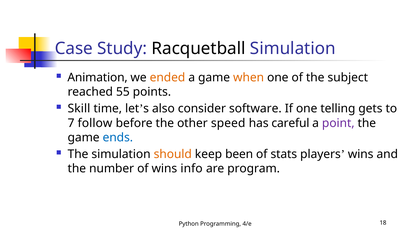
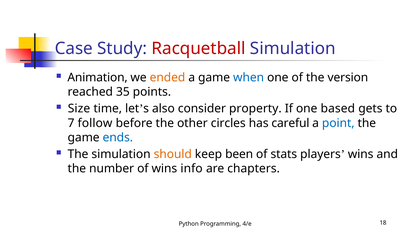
Racquetball colour: black -> red (199, 49)
when colour: orange -> blue (249, 77)
subject: subject -> version (348, 77)
55: 55 -> 35 (123, 92)
Skill: Skill -> Size (79, 109)
software: software -> property (255, 109)
telling: telling -> based (338, 109)
speed: speed -> circles (228, 123)
point colour: purple -> blue (338, 123)
program: program -> chapters (254, 168)
